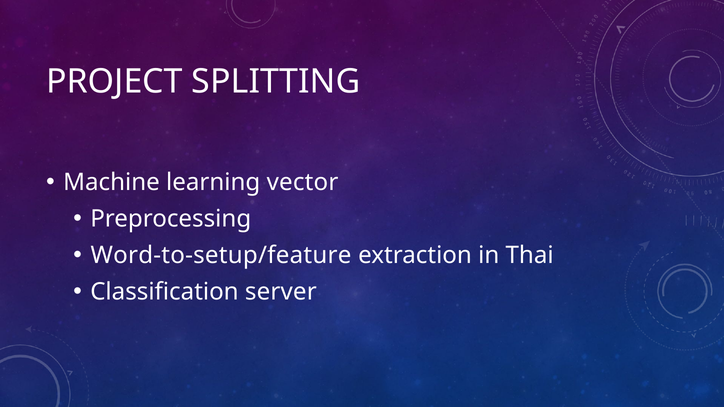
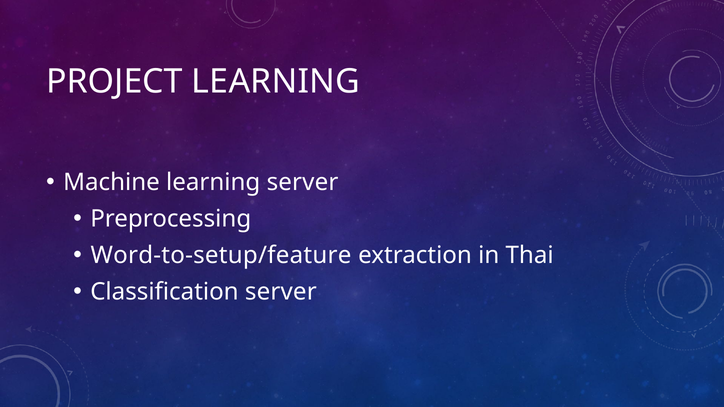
PROJECT SPLITTING: SPLITTING -> LEARNING (276, 82)
learning vector: vector -> server (303, 182)
